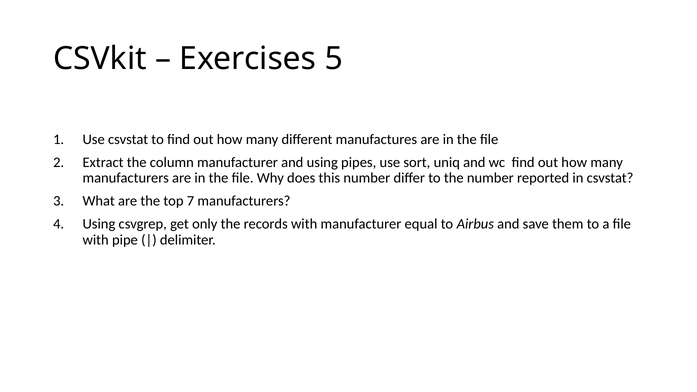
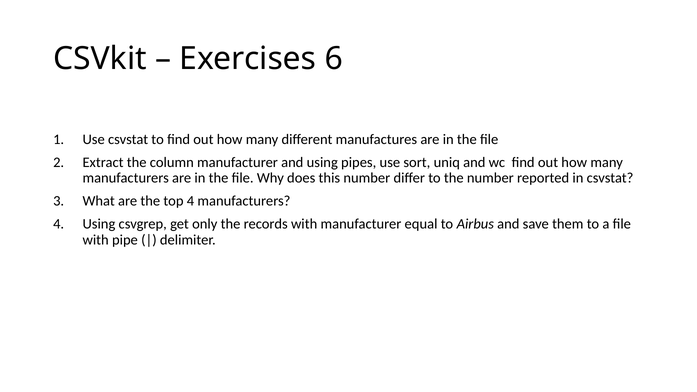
5: 5 -> 6 (334, 59)
top 7: 7 -> 4 (190, 201)
